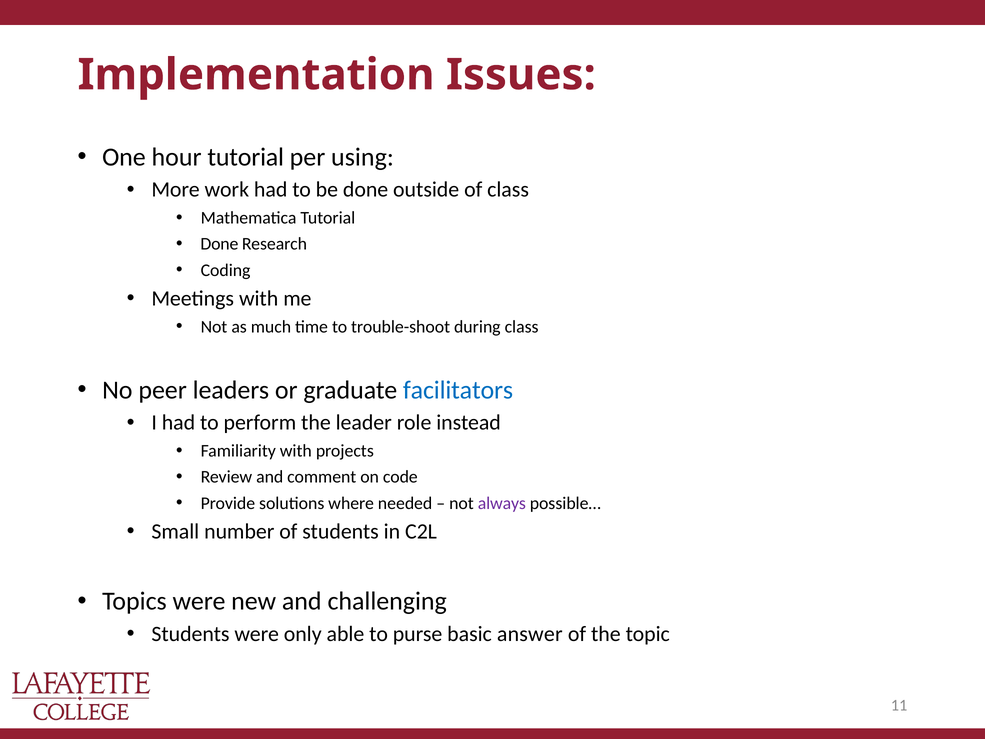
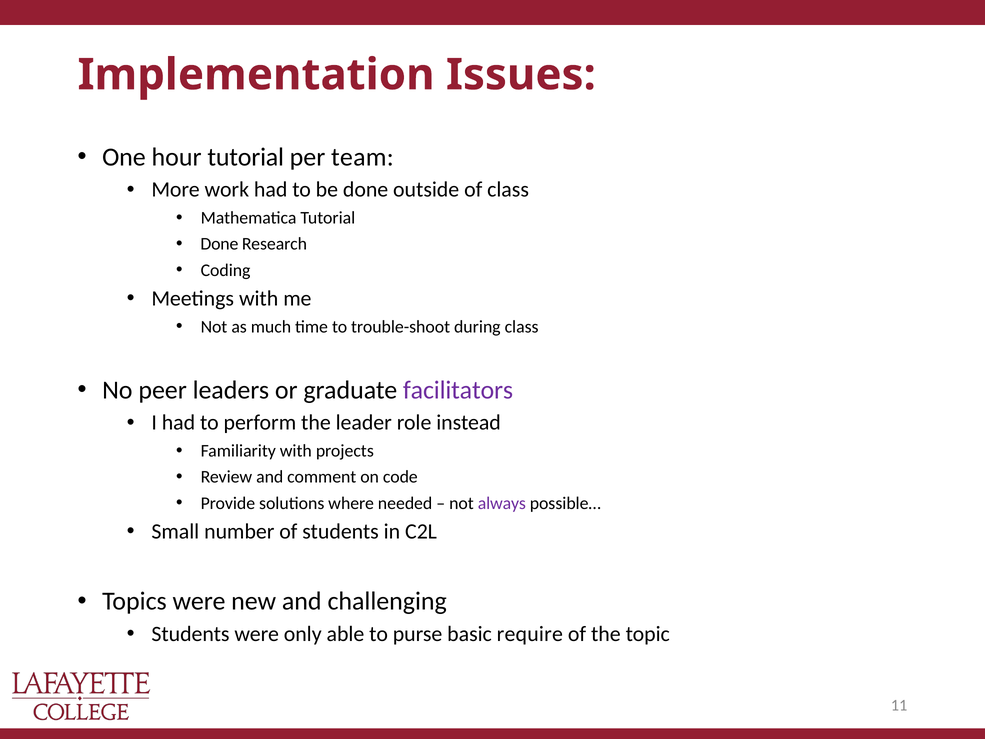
using: using -> team (362, 157)
facilitators colour: blue -> purple (458, 390)
answer: answer -> require (530, 634)
